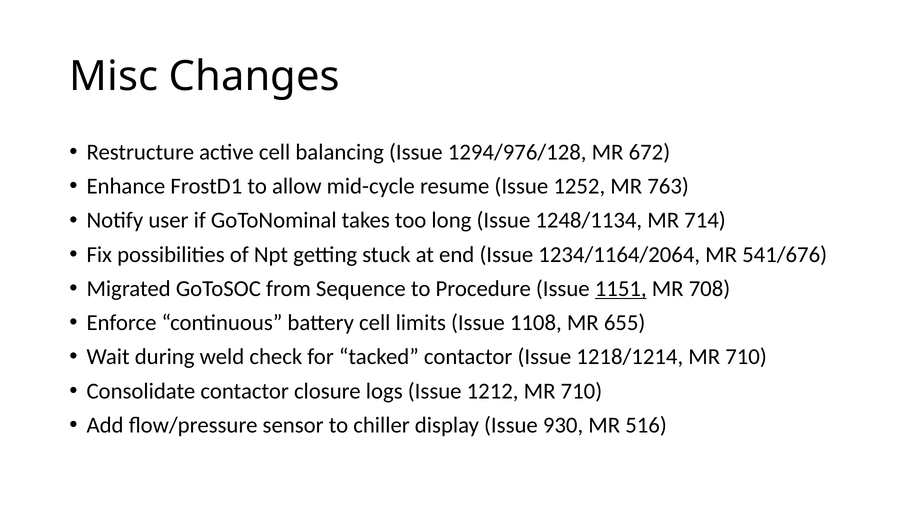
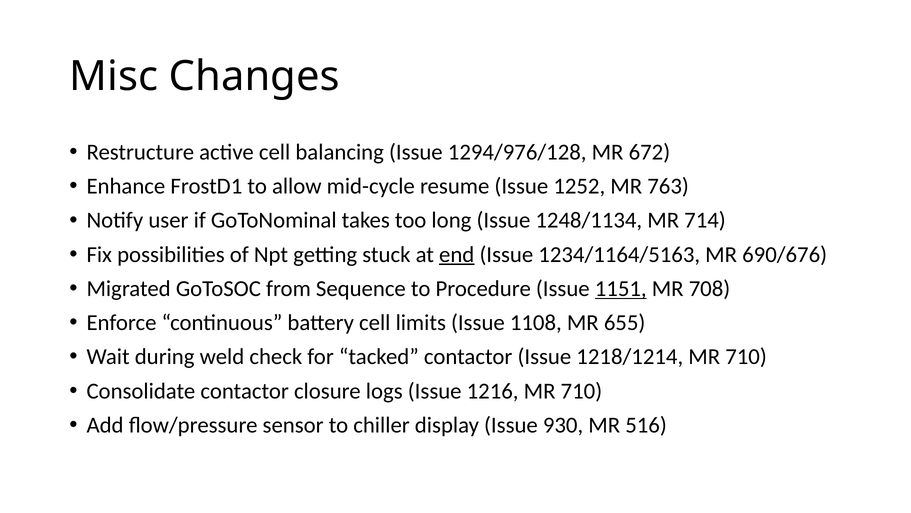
end underline: none -> present (457, 254)
1234/1164/2064: 1234/1164/2064 -> 1234/1164/5163 (619, 254)
541/676: 541/676 -> 690/676 (785, 254)
1212: 1212 -> 1216 (493, 391)
